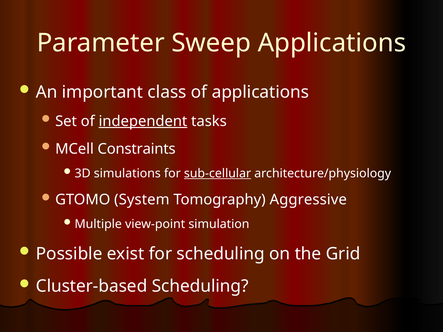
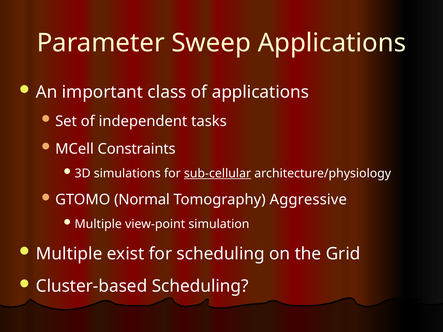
independent underline: present -> none (143, 121)
System: System -> Normal (142, 200)
Possible: Possible -> Multiple (69, 254)
